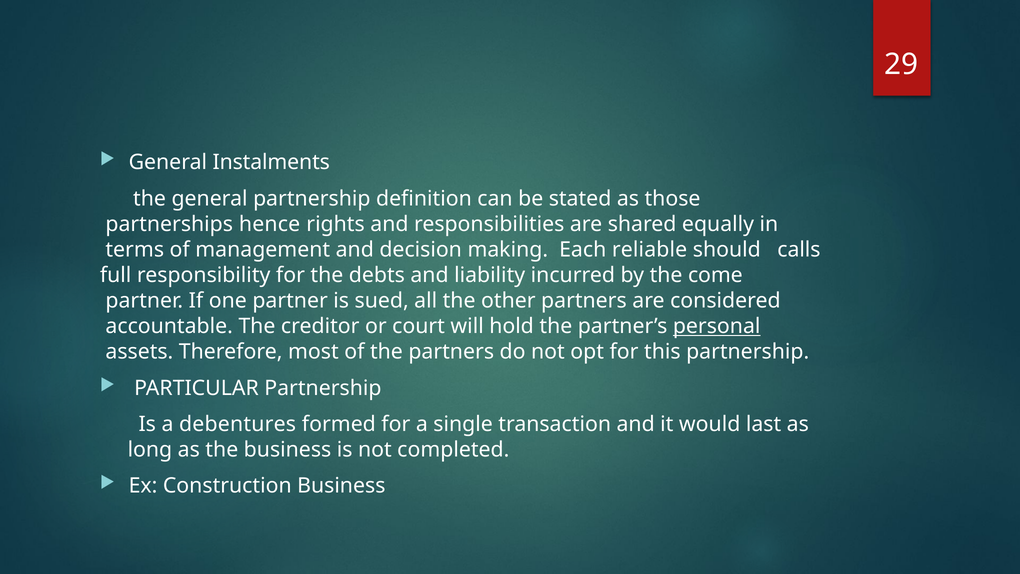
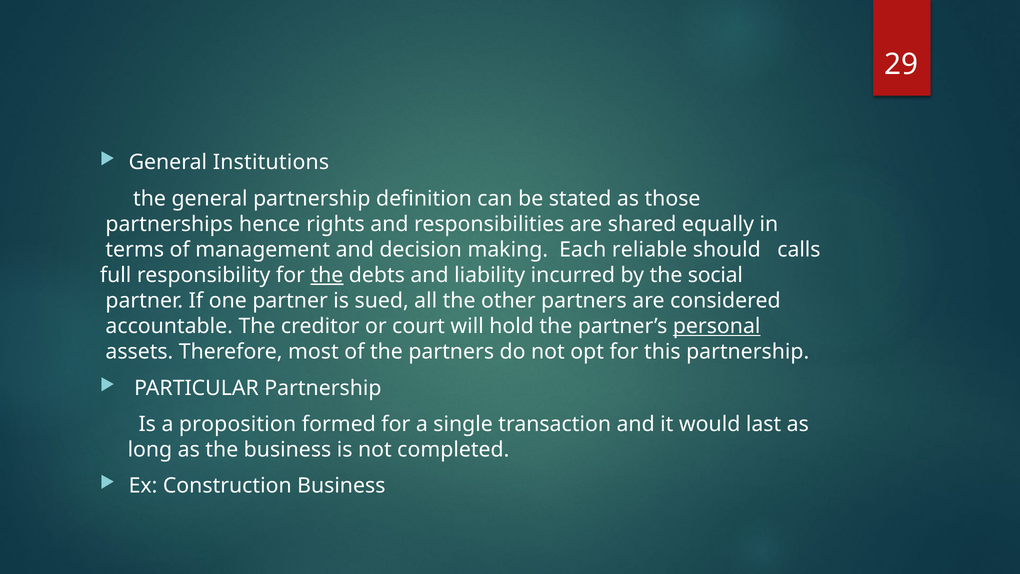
Instalments: Instalments -> Institutions (271, 162)
the underline: none -> present (327, 275)
come: come -> social (715, 275)
debentures: debentures -> proposition (238, 424)
